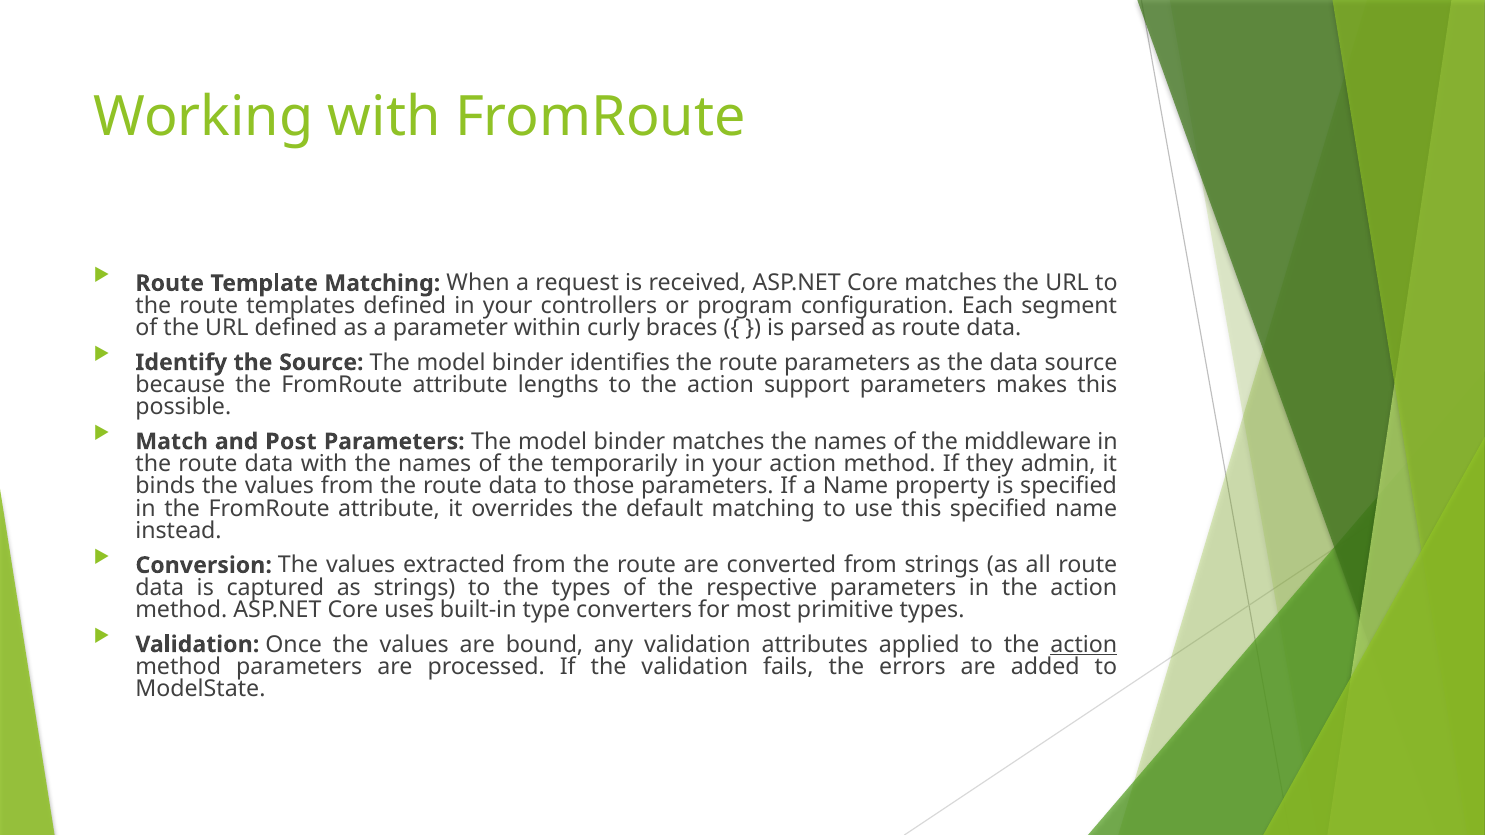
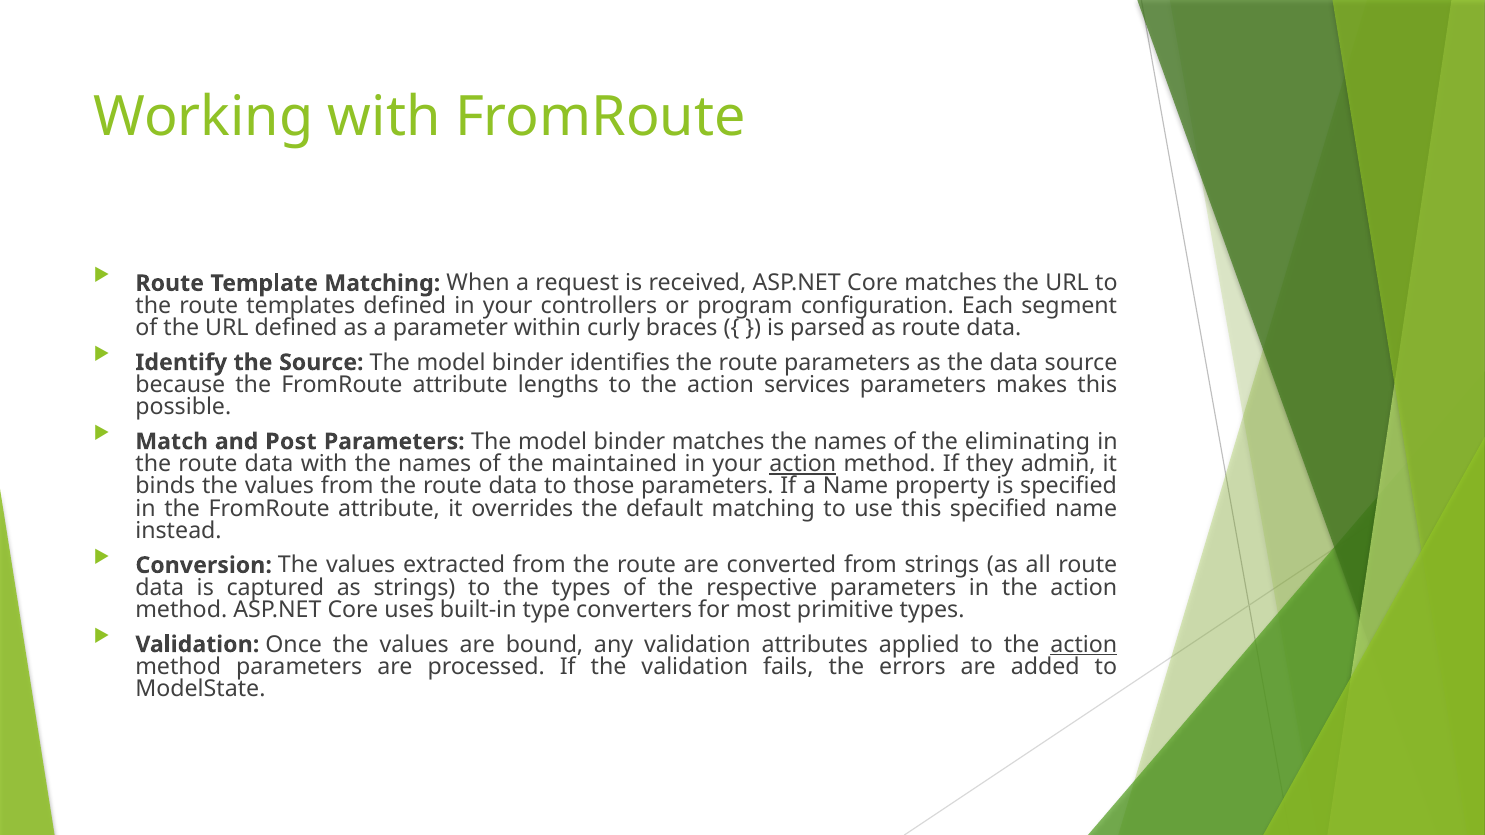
support: support -> services (807, 385)
middleware: middleware -> eliminating (1027, 442)
temporarily: temporarily -> maintained (614, 464)
action underline: none -> present (803, 464)
